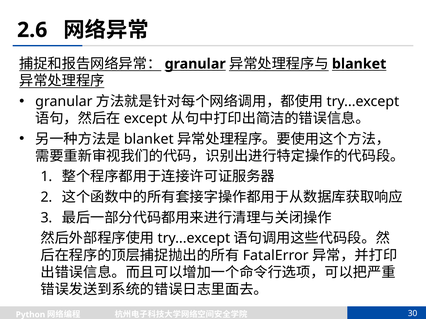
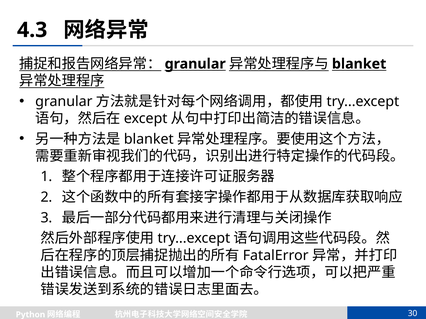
2.6: 2.6 -> 4.3 (32, 30)
